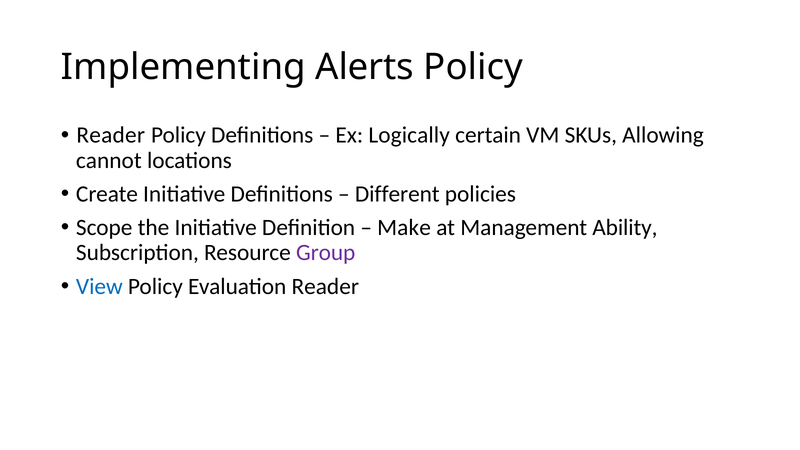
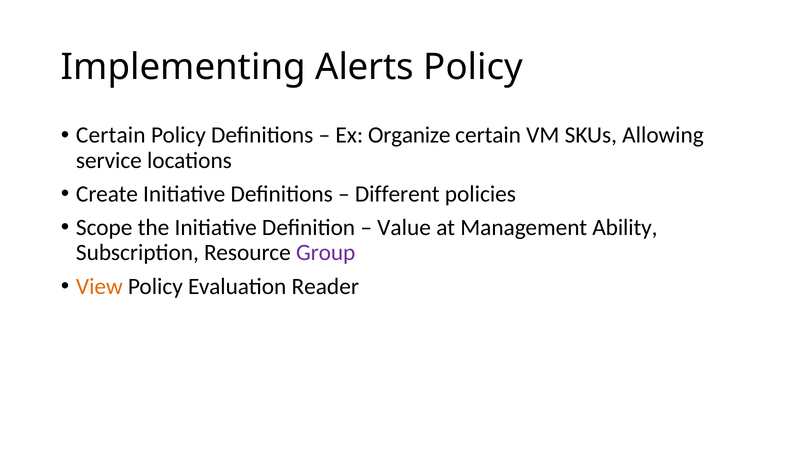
Reader: Reader -> Certain (111, 135)
Logically: Logically -> Organize (409, 135)
cannot: cannot -> service (109, 160)
Make: Make -> Value (404, 228)
View colour: blue -> orange (99, 286)
